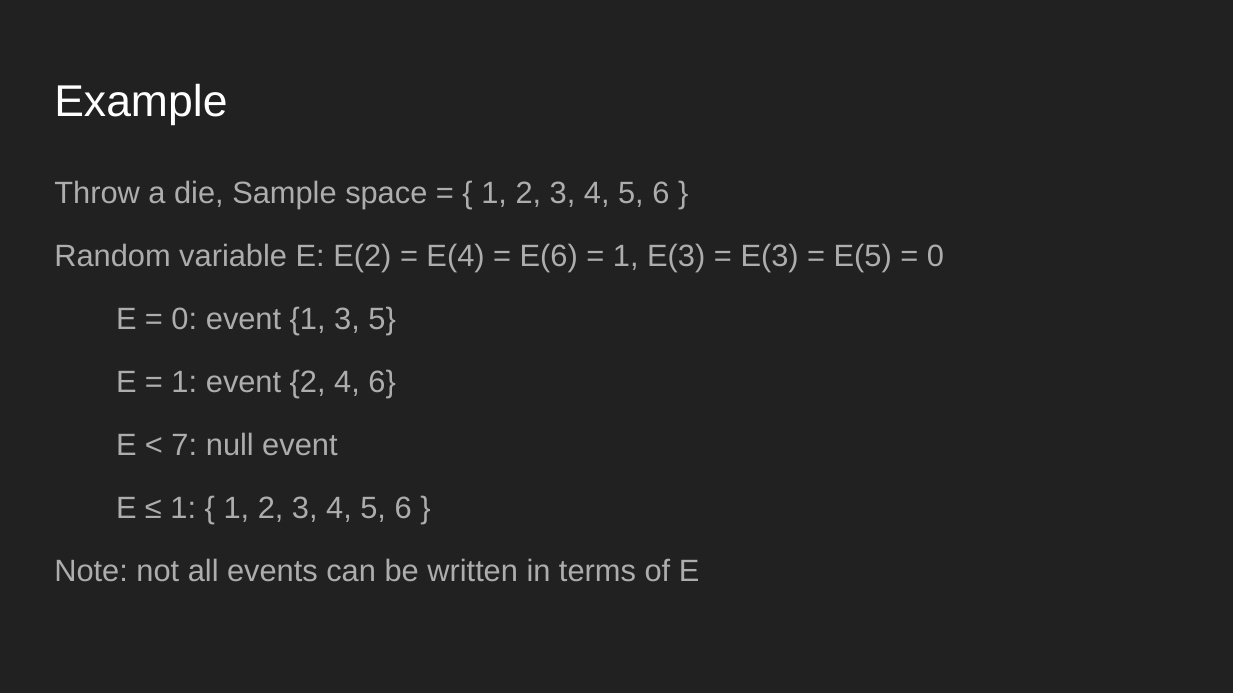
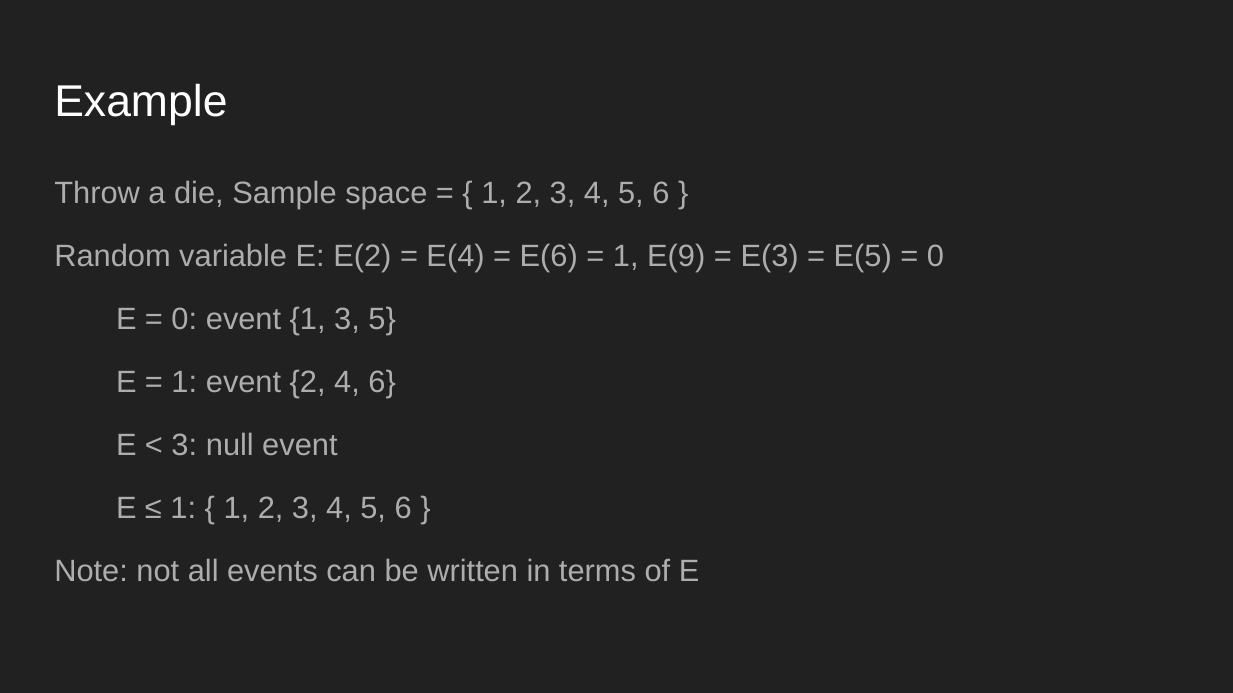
1 E(3: E(3 -> E(9 (676, 257)
7: 7 -> 3 (184, 446)
